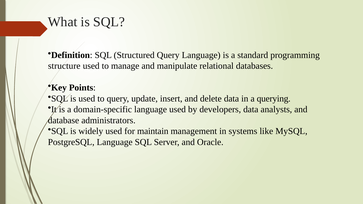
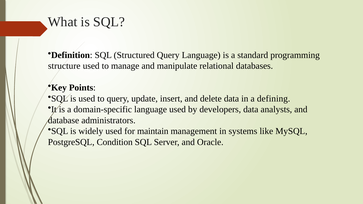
querying: querying -> defining (274, 99)
PostgreSQL Language: Language -> Condition (115, 142)
